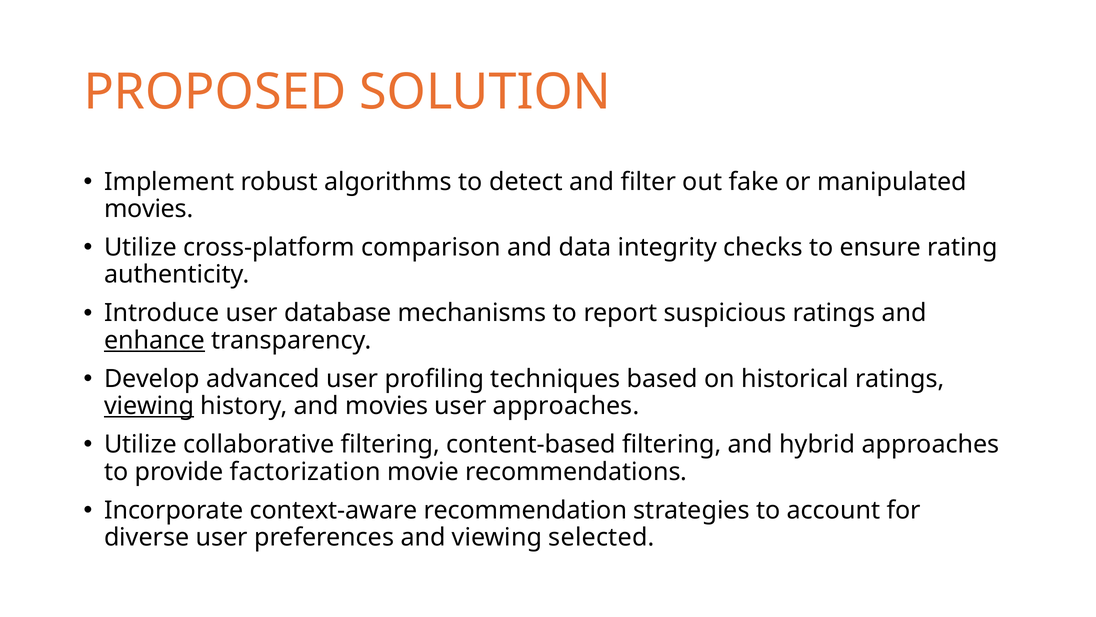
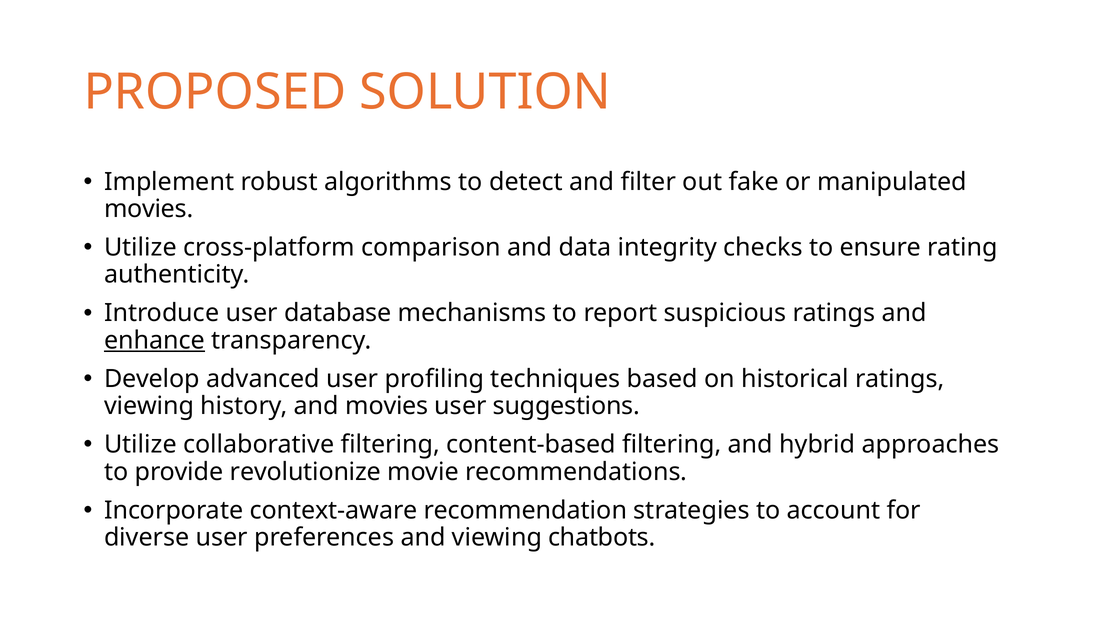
viewing underline: present -> none (149, 406)
user approaches: approaches -> suggestions (566, 406)
factorization: factorization -> revolutionize (305, 471)
selected: selected -> chatbots (602, 537)
